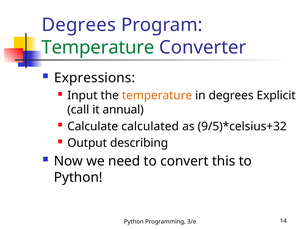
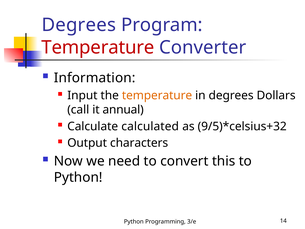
Temperature colour: green -> red (98, 47)
Expressions: Expressions -> Information (95, 78)
Explicit: Explicit -> Dollars (276, 95)
describing: describing -> characters (139, 143)
